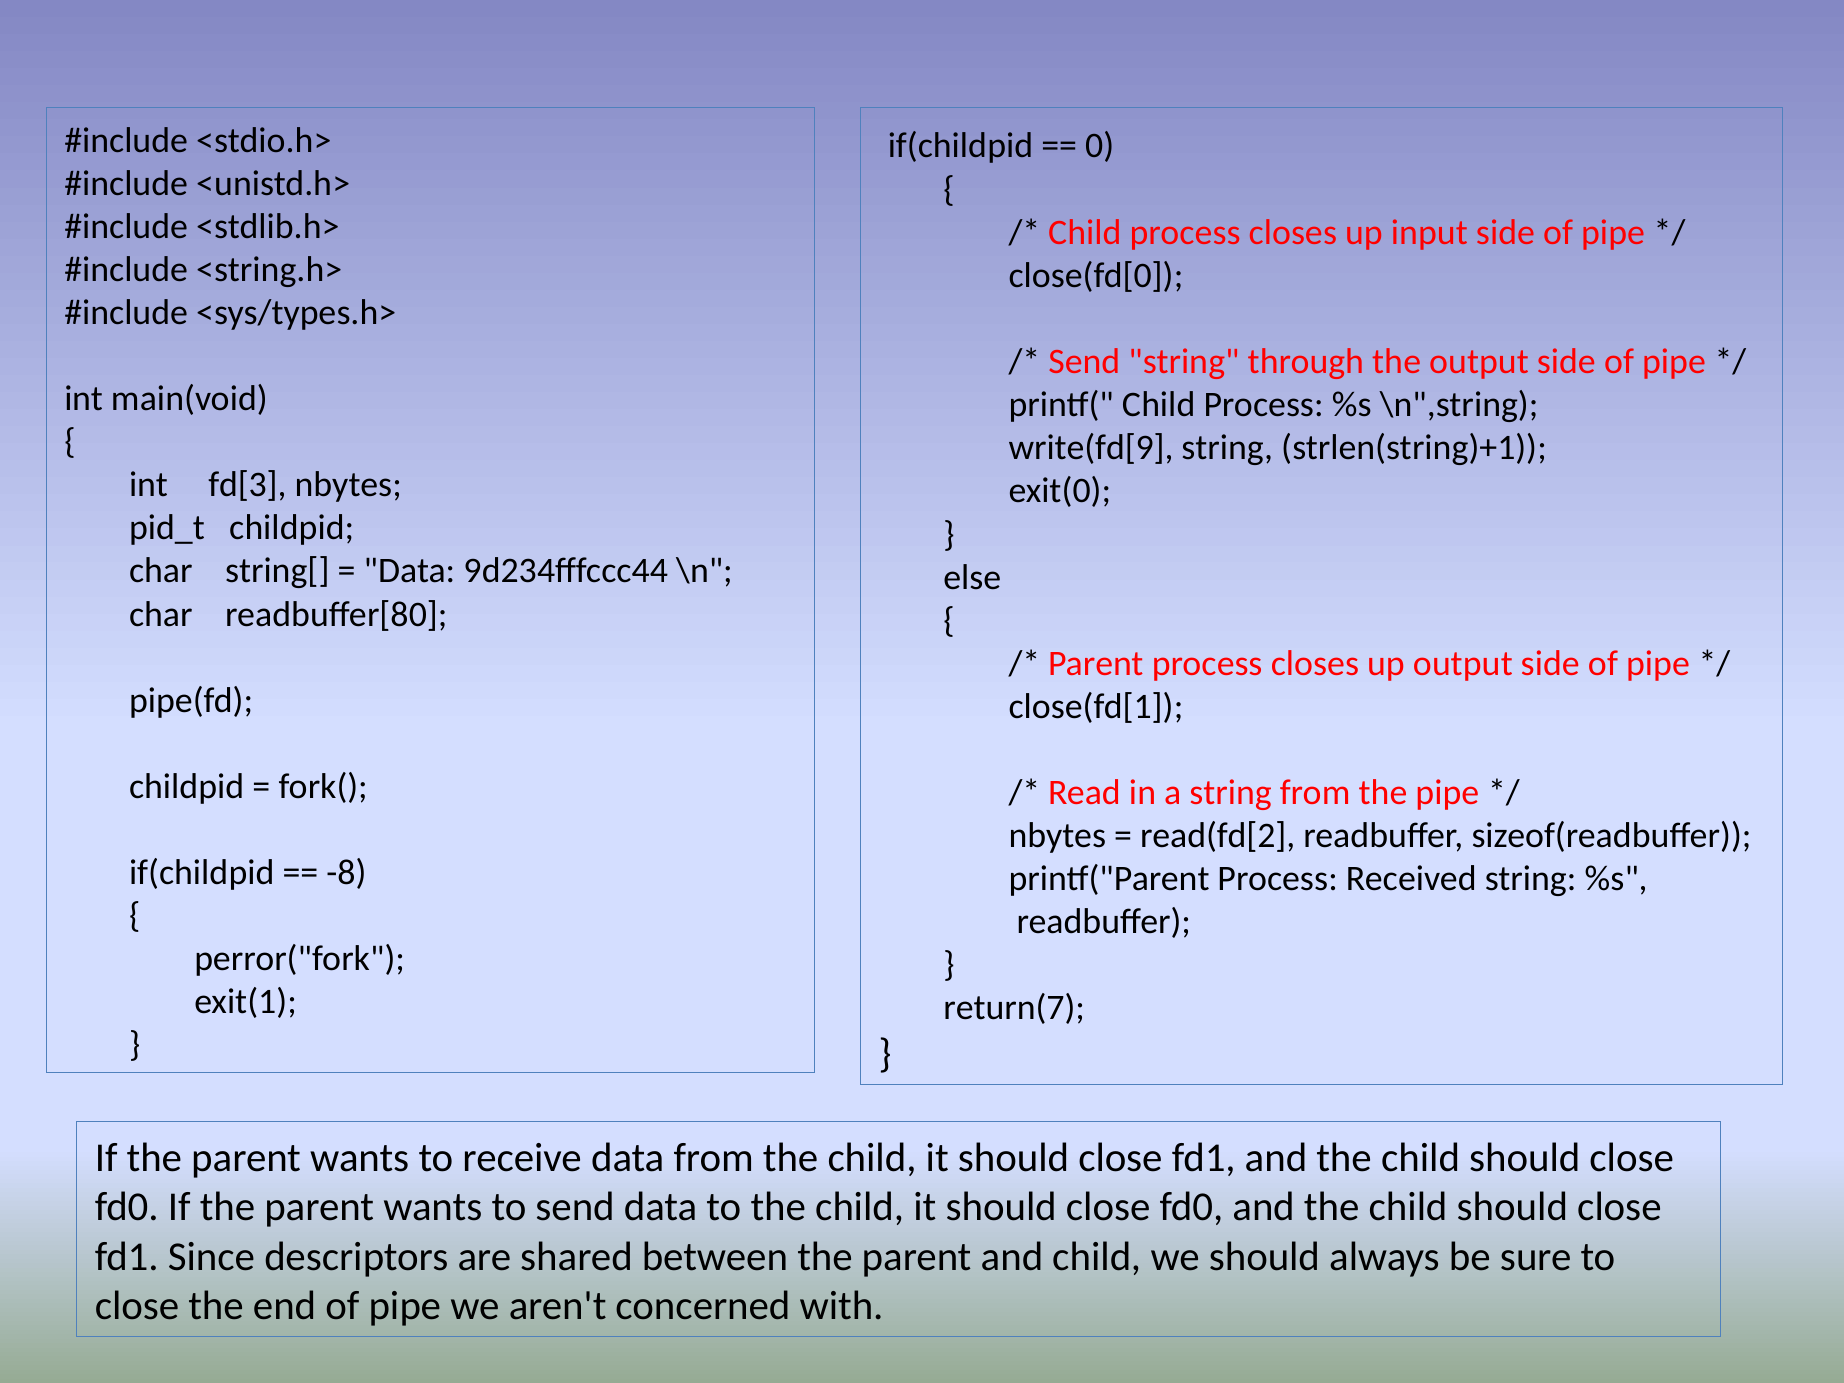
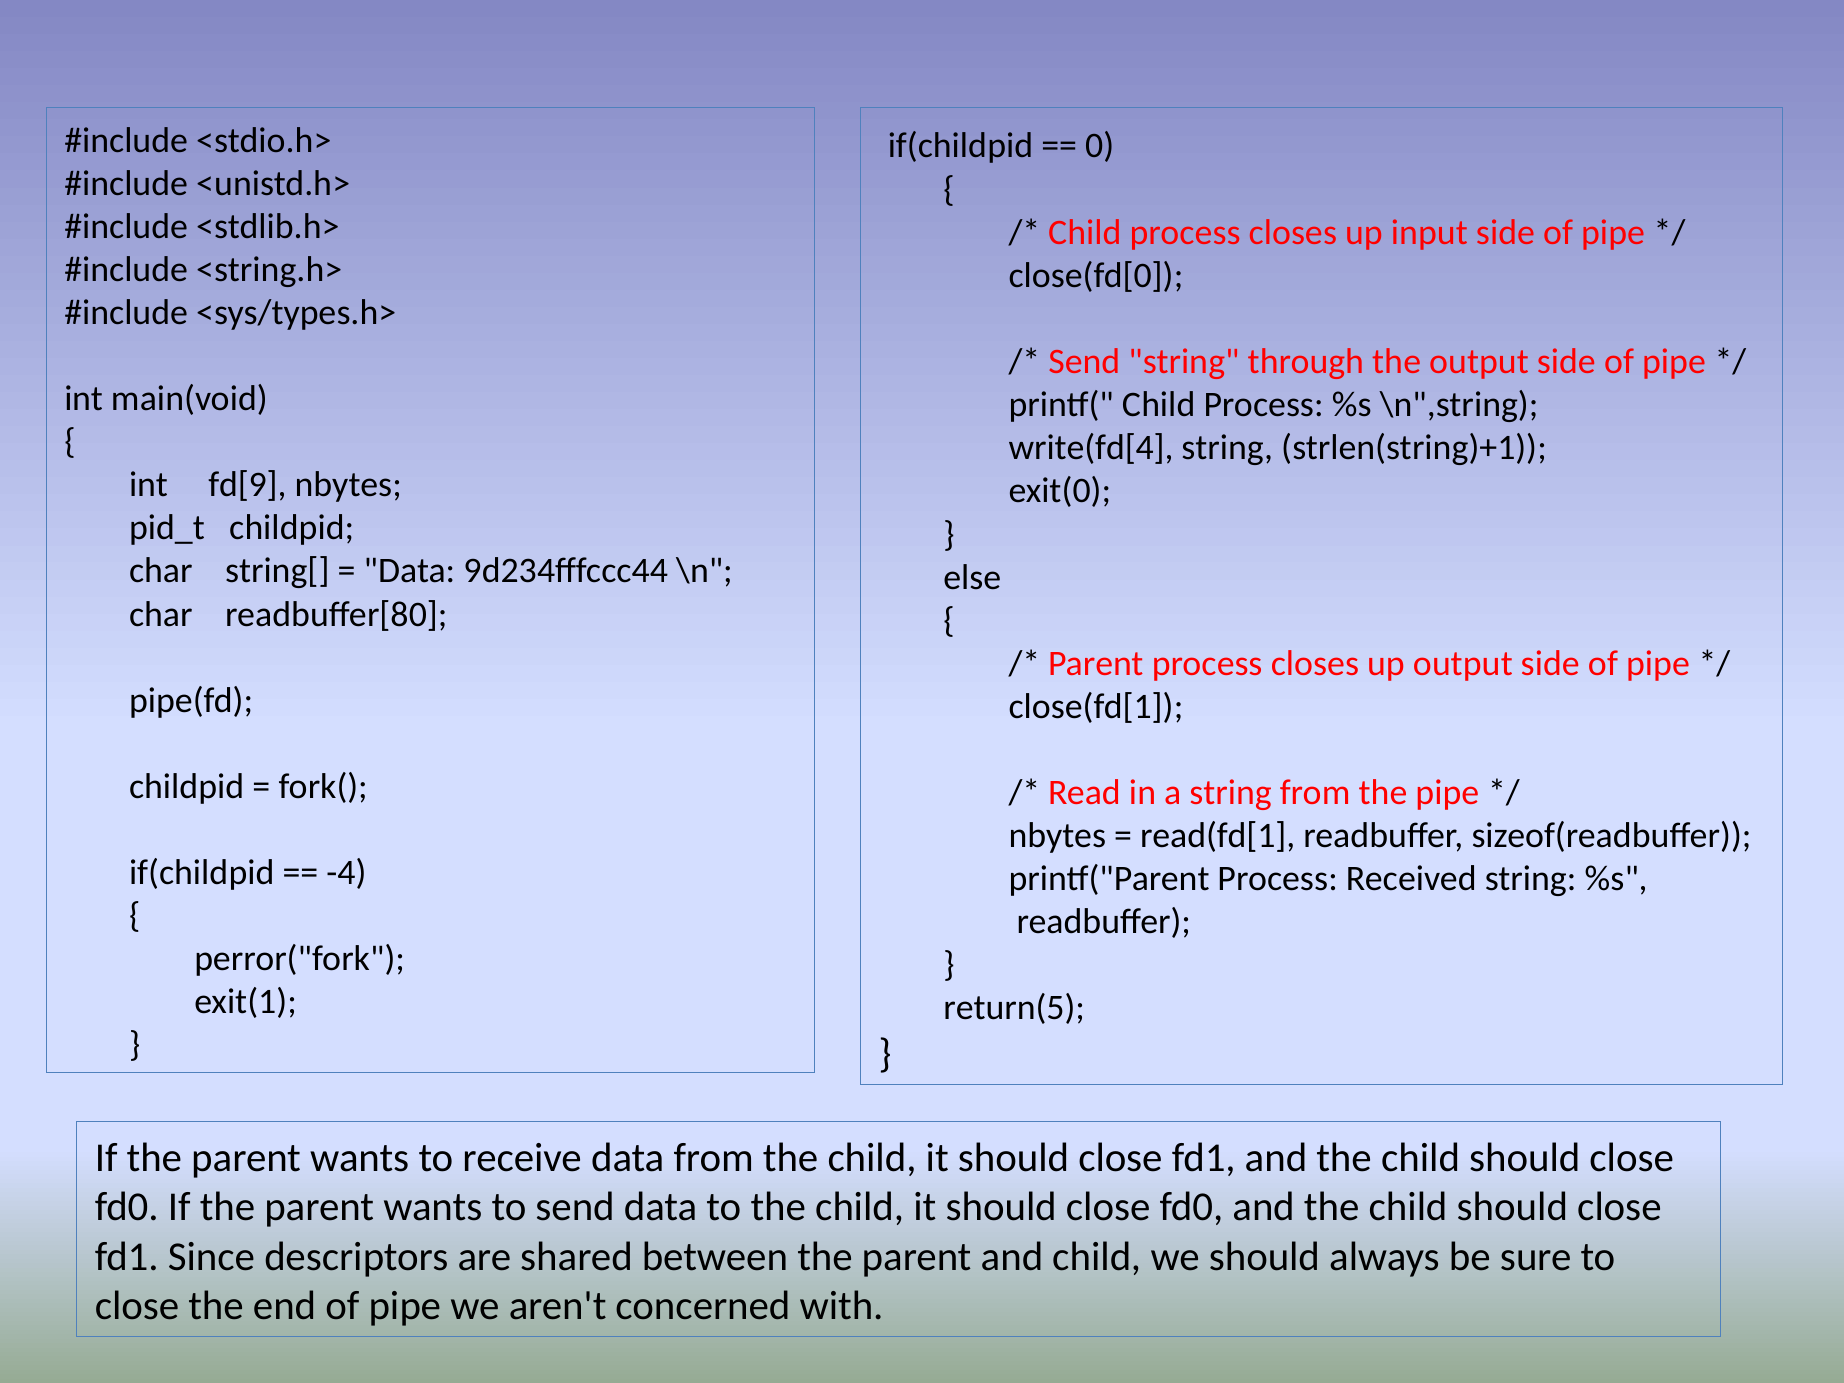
write(fd[9: write(fd[9 -> write(fd[4 (1091, 448)
fd[3: fd[3 -> fd[9 (247, 485)
read(fd[2: read(fd[2 -> read(fd[1 (1218, 836)
-8: -8 -> -4 (346, 872)
return(7: return(7 -> return(5 (1014, 1008)
